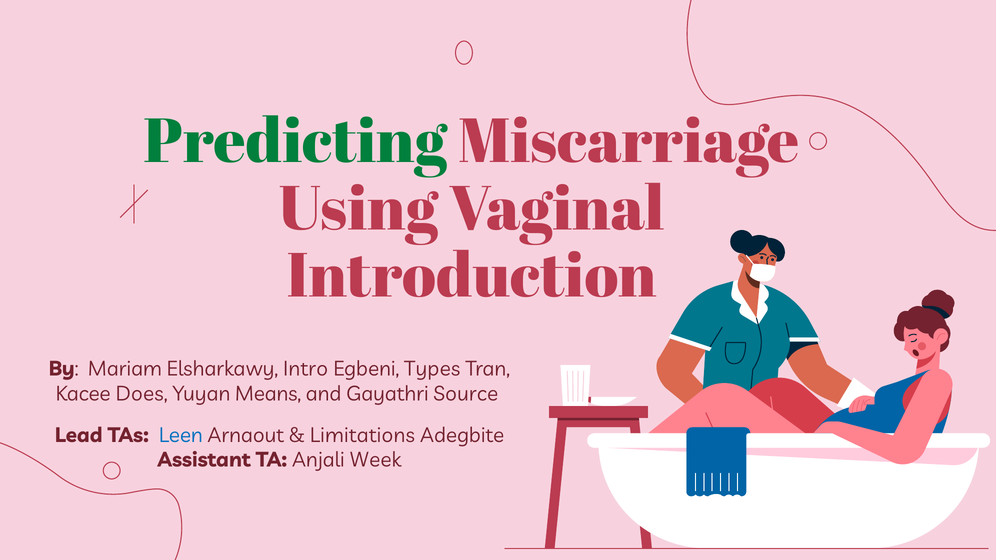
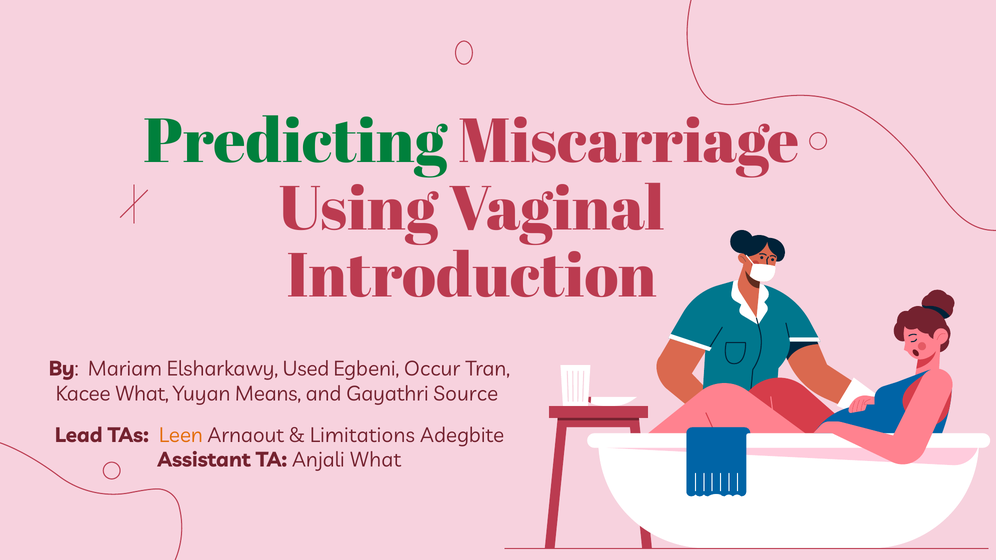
Intro: Intro -> Used (306, 369)
Types: Types -> Occur (432, 369)
Kacee Does: Does -> What (142, 394)
Leen colour: blue -> orange (181, 435)
Anjali Week: Week -> What (375, 460)
